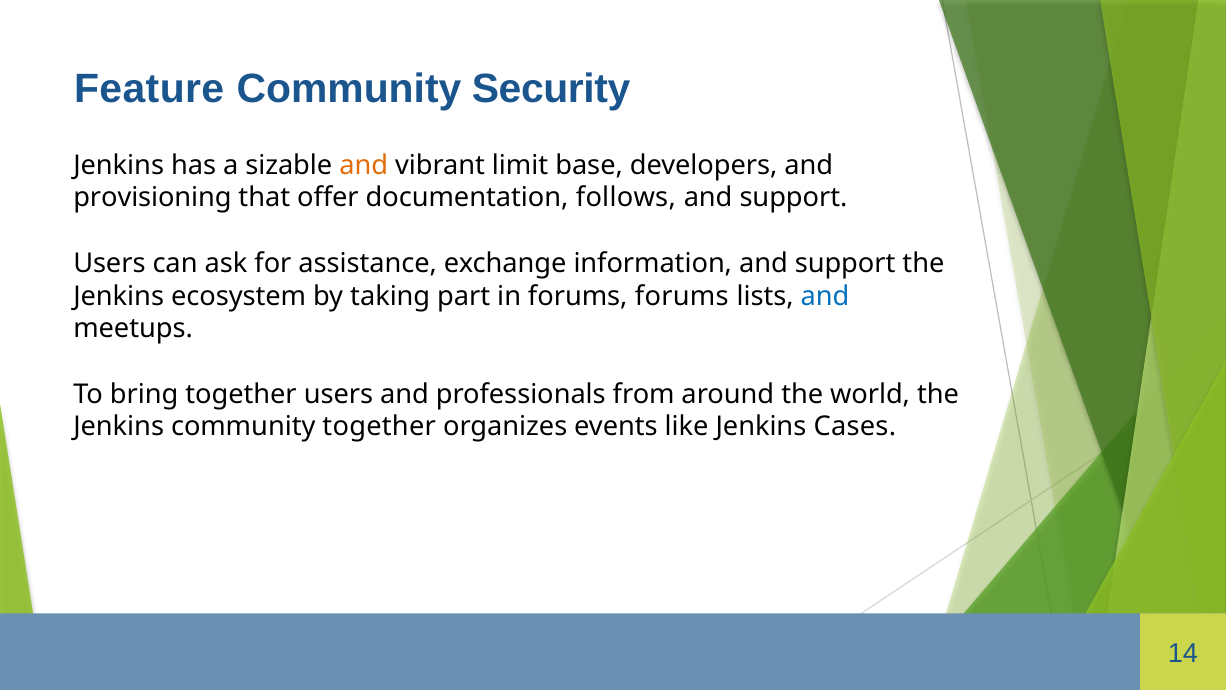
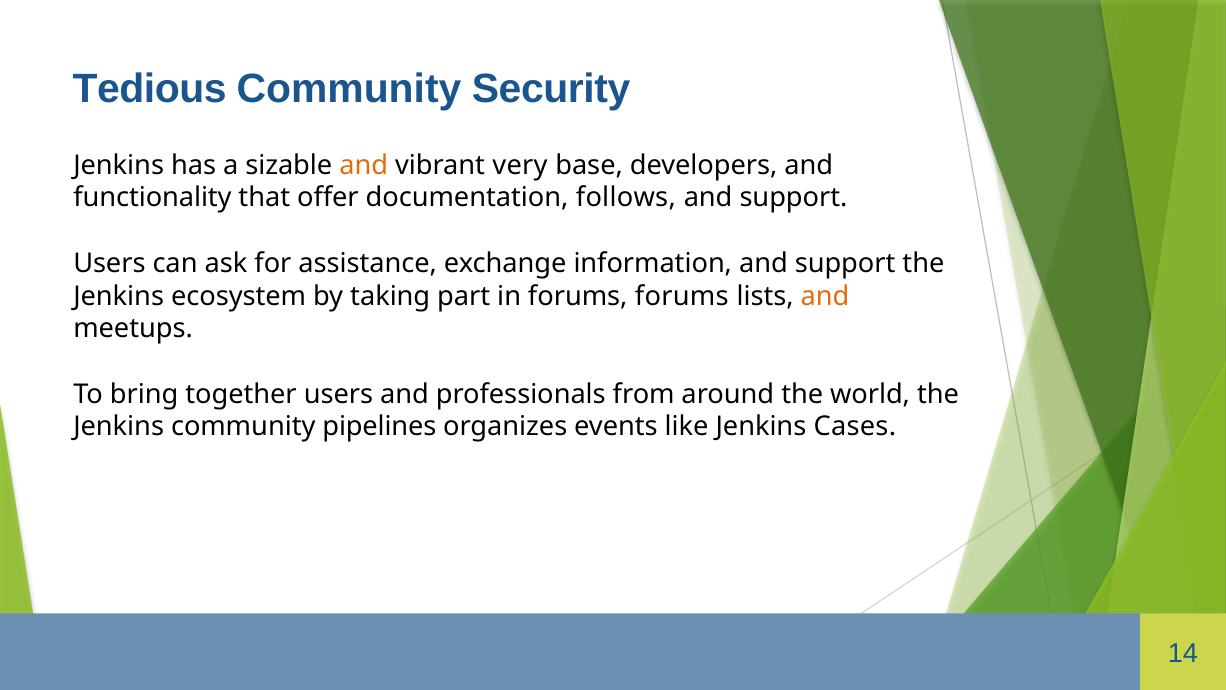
Feature: Feature -> Tedious (150, 89)
limit: limit -> very (520, 165)
provisioning: provisioning -> functionality (152, 198)
and colour: blue -> orange (825, 296)
community together: together -> pipelines (379, 427)
